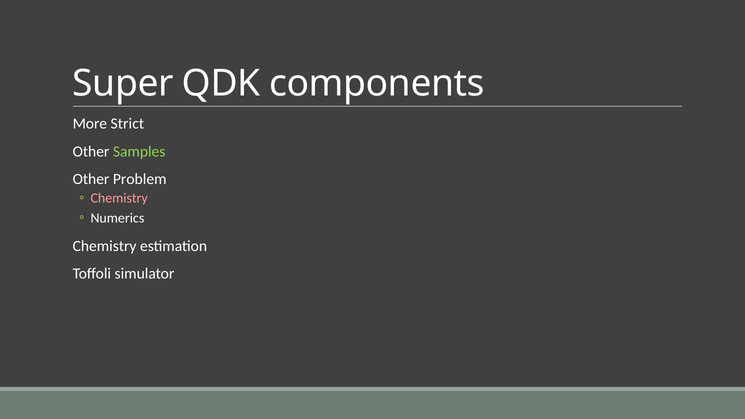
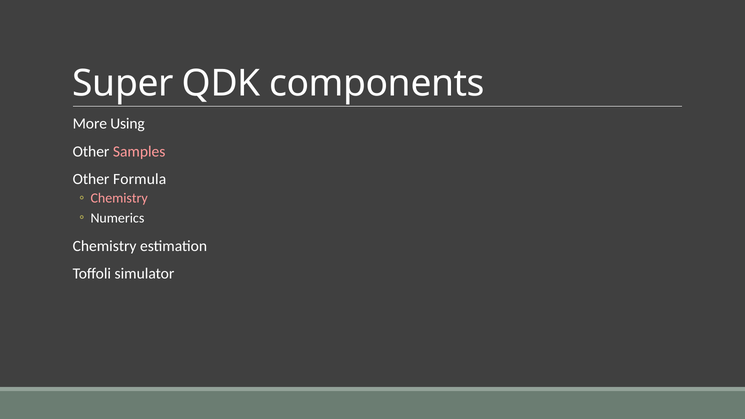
Strict: Strict -> Using (127, 124)
Samples colour: light green -> pink (139, 151)
Problem: Problem -> Formula (140, 179)
